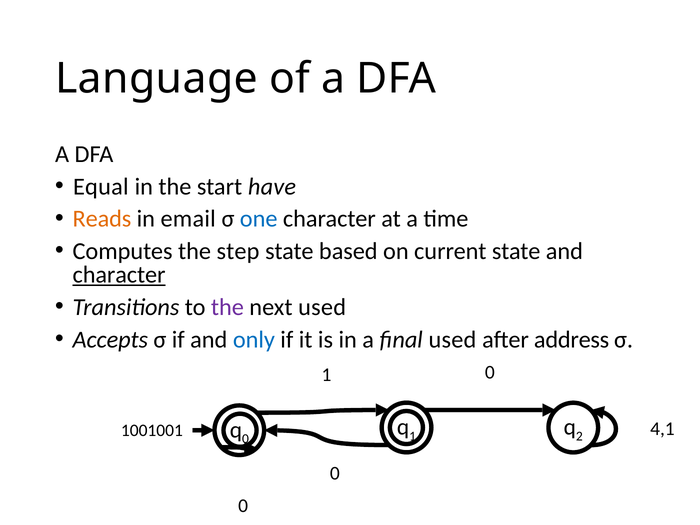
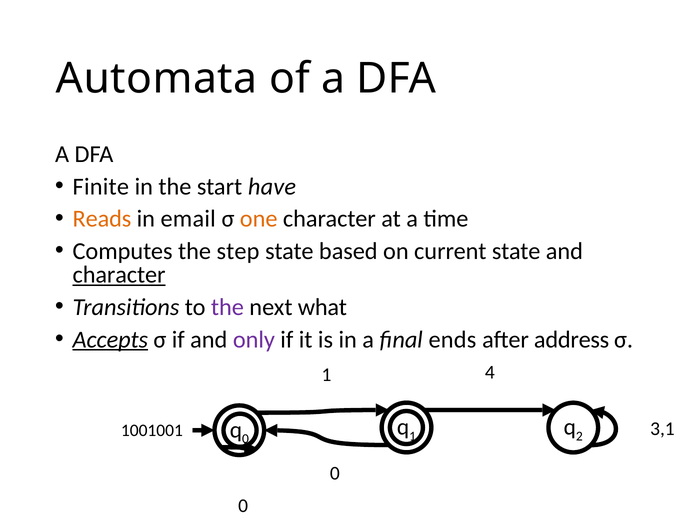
Language: Language -> Automata (157, 78)
Equal: Equal -> Finite (101, 186)
one colour: blue -> orange (259, 219)
next used: used -> what (322, 307)
Accepts underline: none -> present (110, 340)
only colour: blue -> purple (254, 340)
final used: used -> ends (452, 340)
0: 0 -> 4 (490, 373)
4,1: 4,1 -> 3,1 (662, 429)
